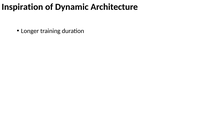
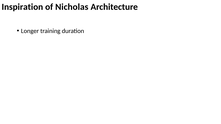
Dynamic: Dynamic -> Nicholas (72, 7)
